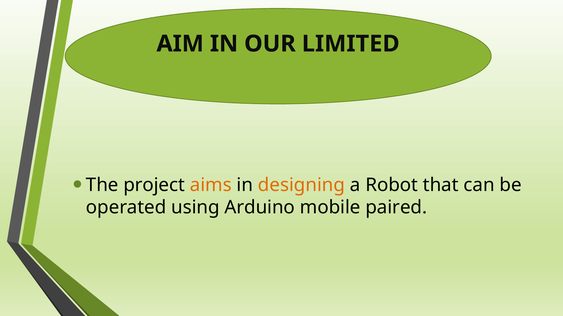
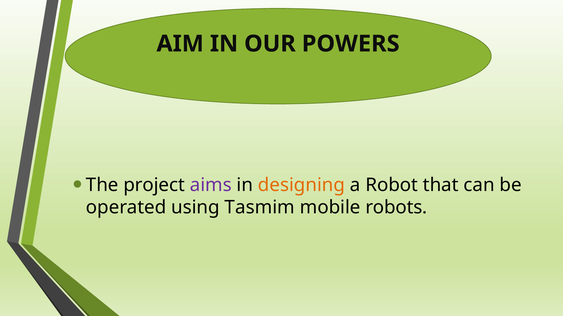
LIMITED: LIMITED -> POWERS (351, 44)
aims colour: orange -> purple (211, 185)
Arduino: Arduino -> Tasmim (260, 208)
paired: paired -> robots (396, 208)
